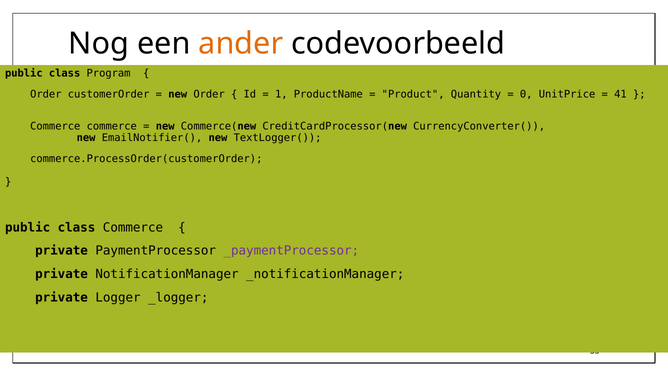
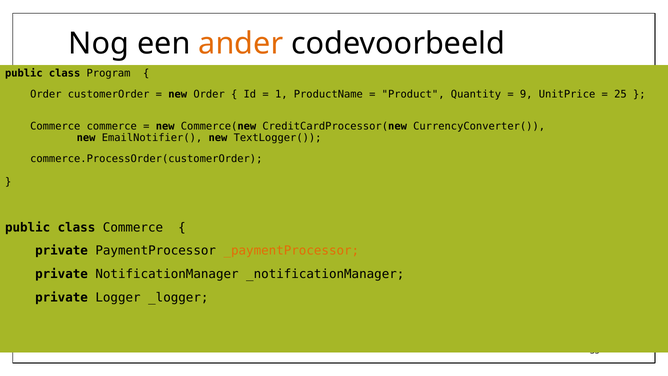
0: 0 -> 9 (526, 94)
41: 41 -> 25 (620, 94)
_paymentProcessor colour: purple -> orange (291, 251)
